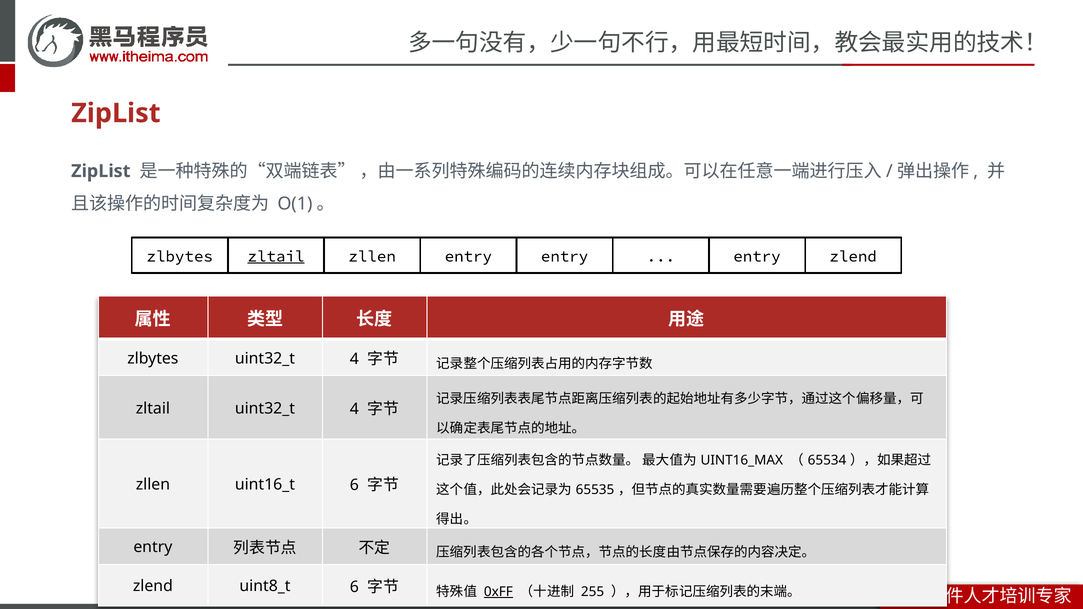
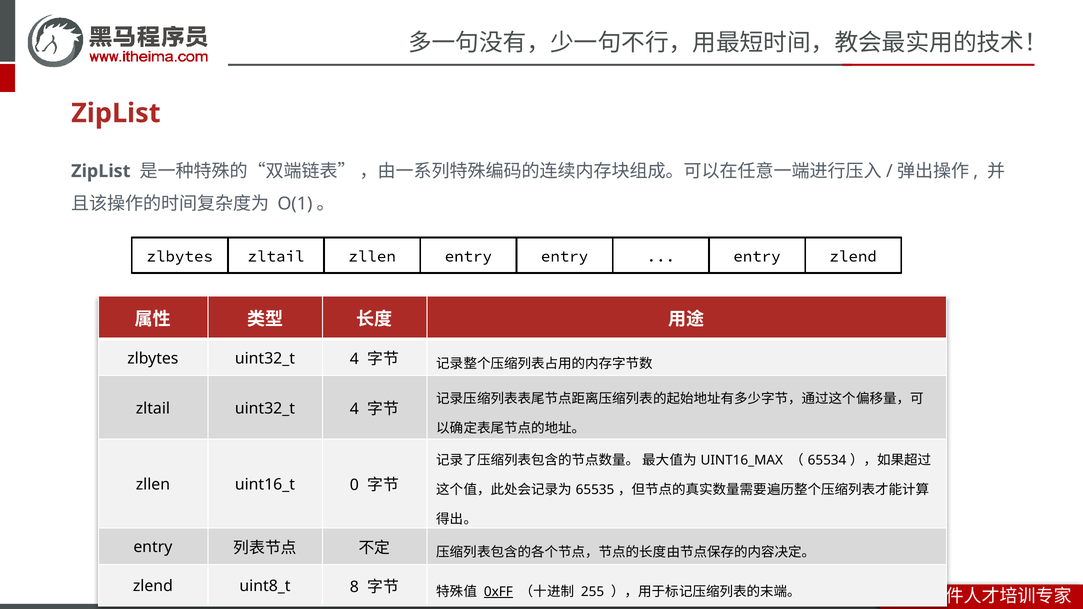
zltail underline: present -> none (276, 256)
6: 6 -> 0 (354, 485)
6: 6 -> 8 (354, 587)
